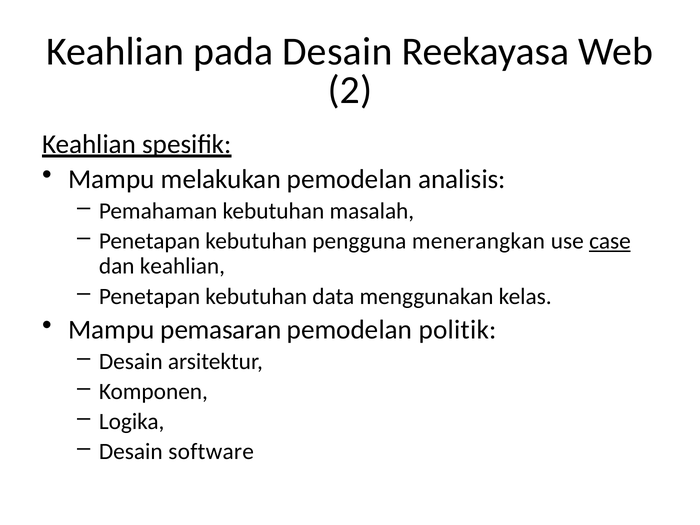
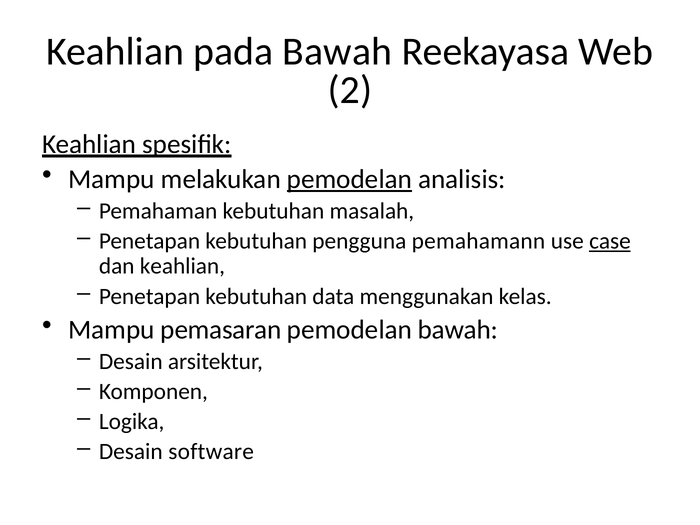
pada Desain: Desain -> Bawah (337, 52)
pemodelan underline: none -> present (349, 179)
menerangkan: menerangkan -> pemahamann (478, 241)
pemodelan politik: politik -> bawah (458, 330)
